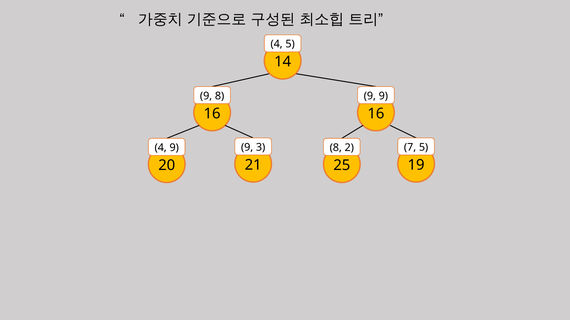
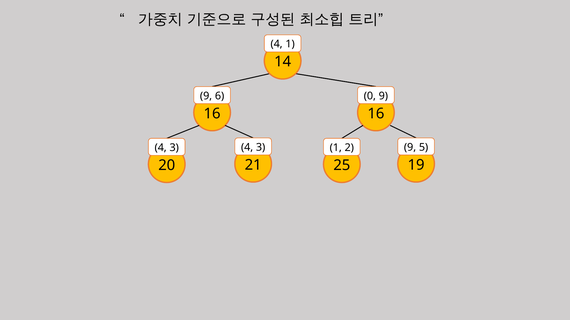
4 5: 5 -> 1 (290, 44)
9 8: 8 -> 6 (220, 96)
9: 9 -> 0 (370, 96)
9: 9 -> 4 (247, 147)
7: 7 -> 9 (410, 147)
9: 9 -> 3 (174, 148)
8: 8 -> 1 (336, 148)
